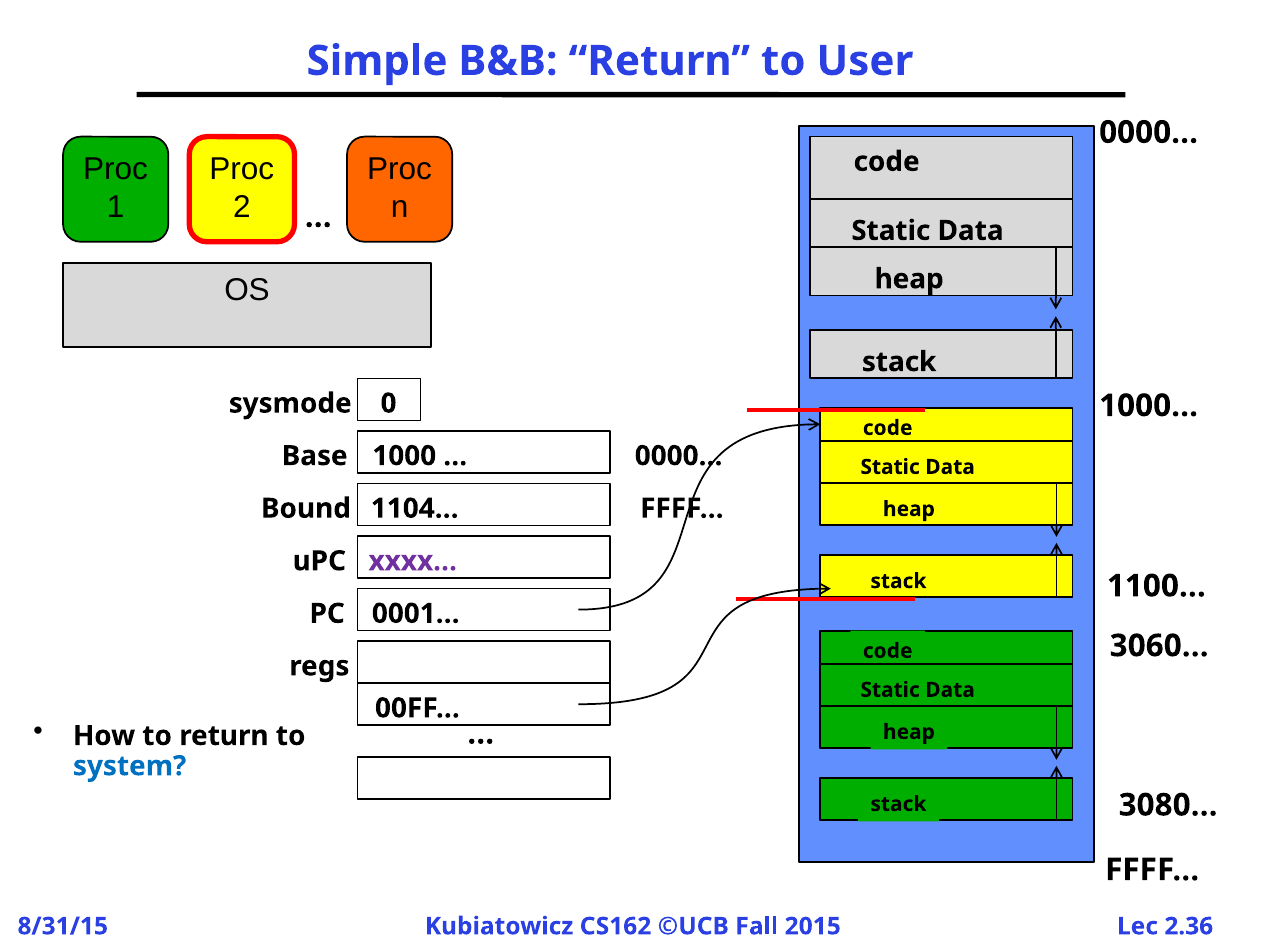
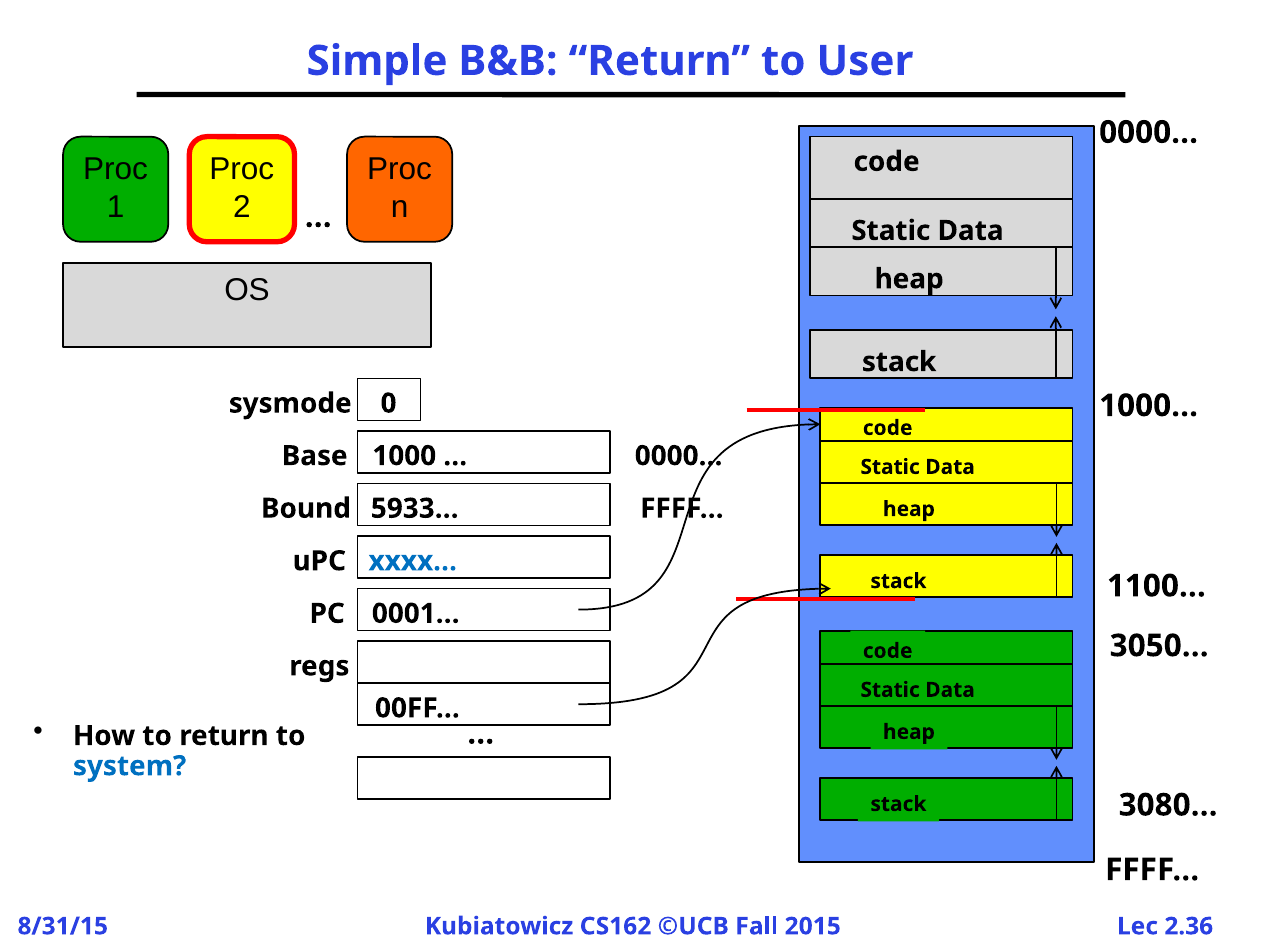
1104…: 1104… -> 5933… (415, 509)
xxxx… colour: purple -> blue (413, 561)
3060…: 3060… -> 3050… (1159, 646)
